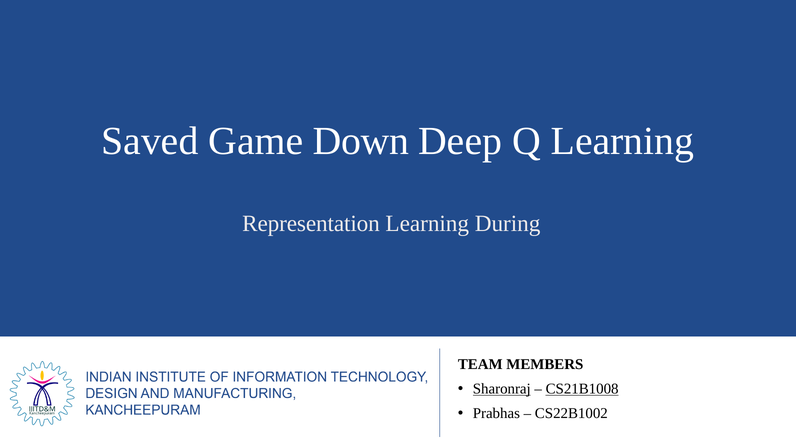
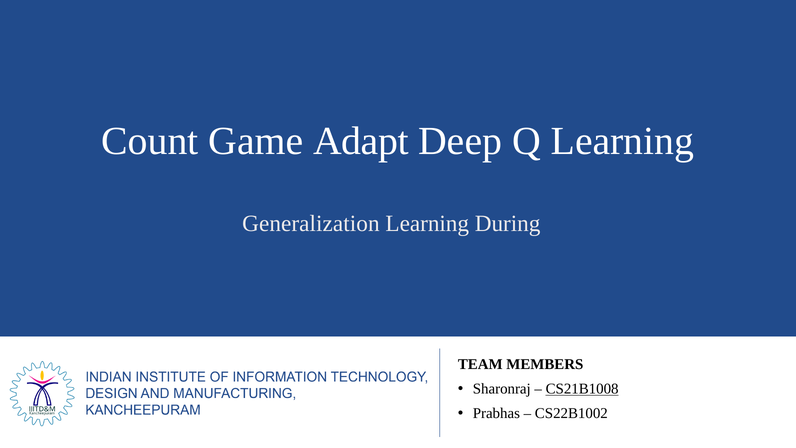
Saved: Saved -> Count (150, 141)
Down: Down -> Adapt (361, 141)
Representation: Representation -> Generalization (311, 224)
Sharonraj underline: present -> none (502, 389)
